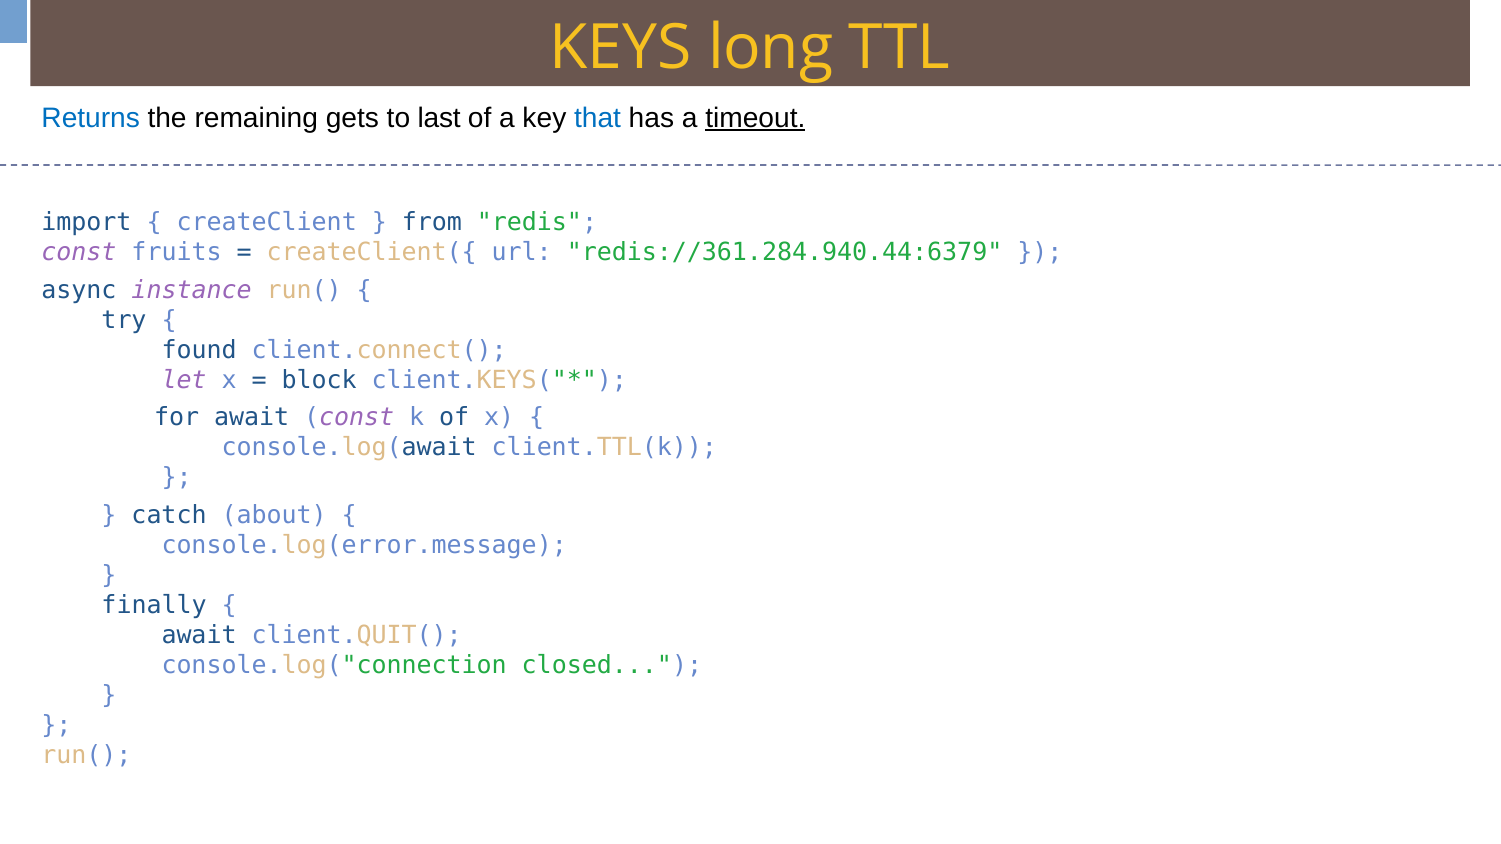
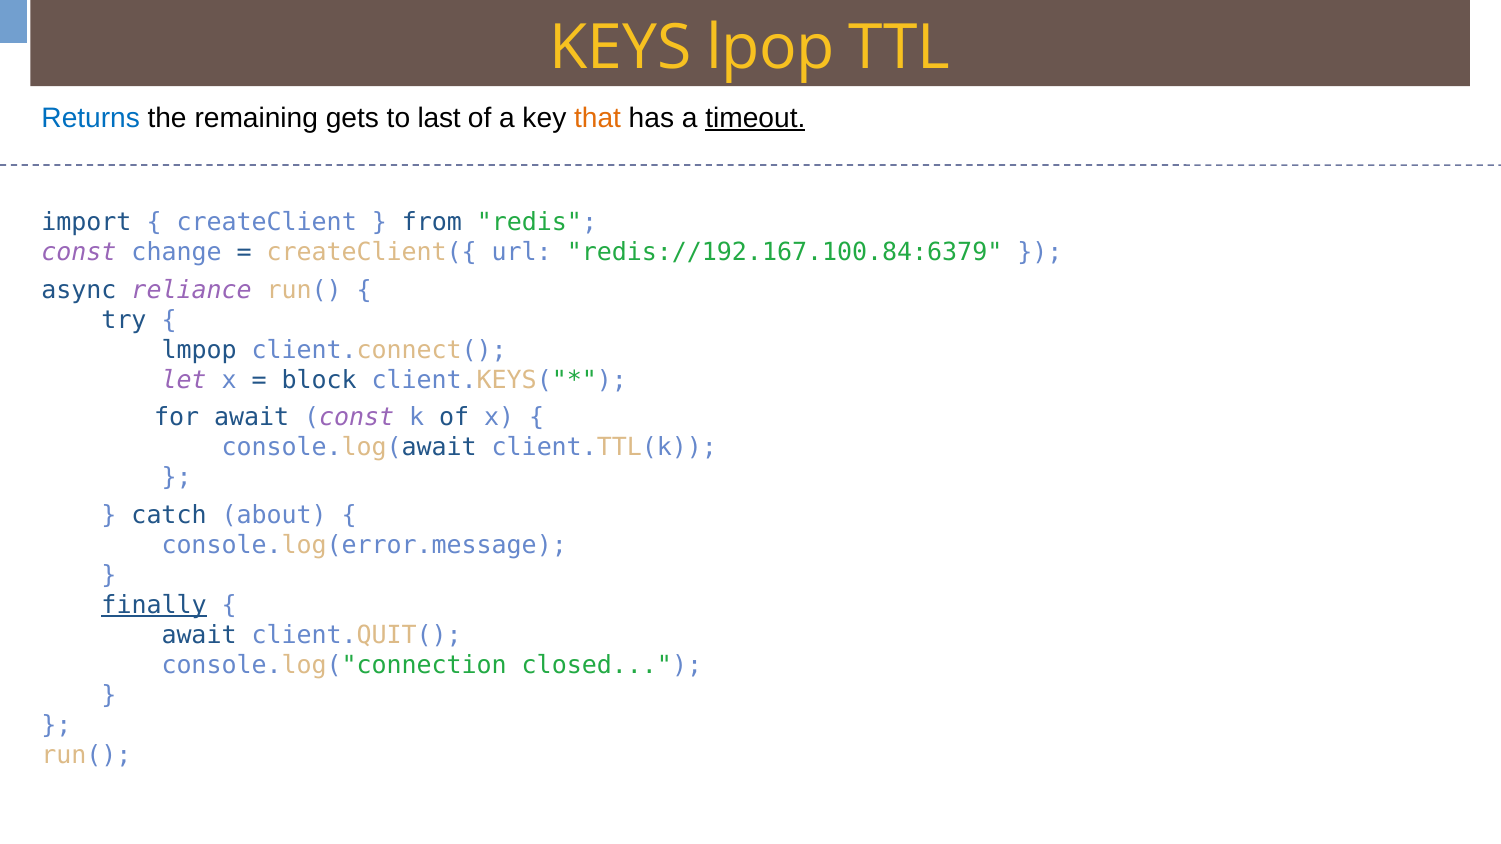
long: long -> lpop (771, 47)
that colour: blue -> orange (598, 118)
fruits: fruits -> change (177, 253)
redis://361.284.940.44:6379: redis://361.284.940.44:6379 -> redis://192.167.100.84:6379 (785, 253)
instance: instance -> reliance (192, 290)
found: found -> lmpop (199, 350)
finally underline: none -> present (154, 605)
